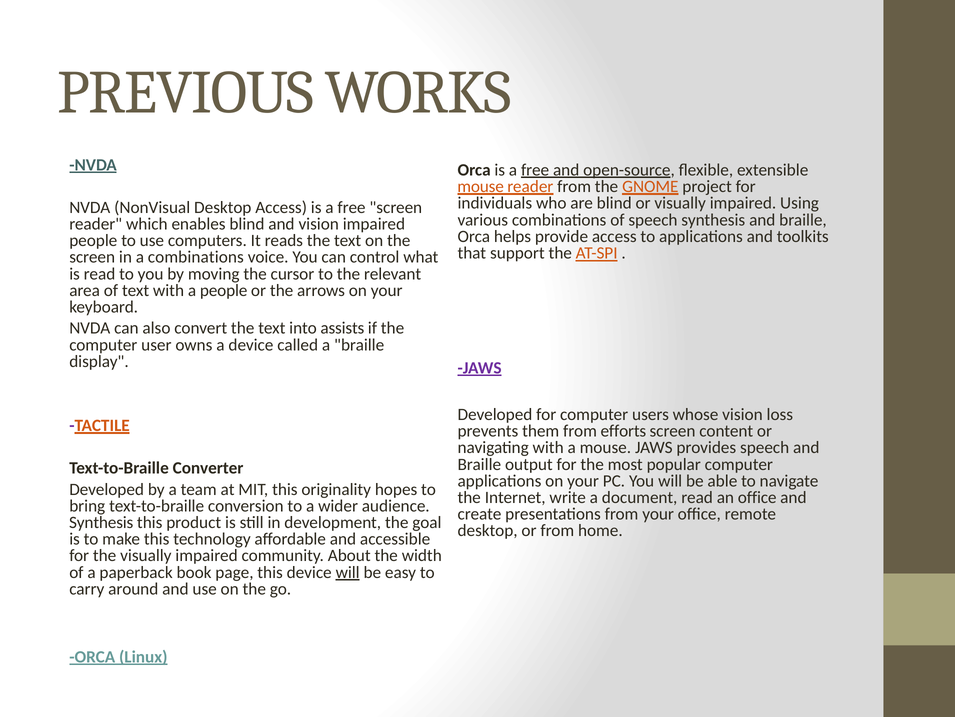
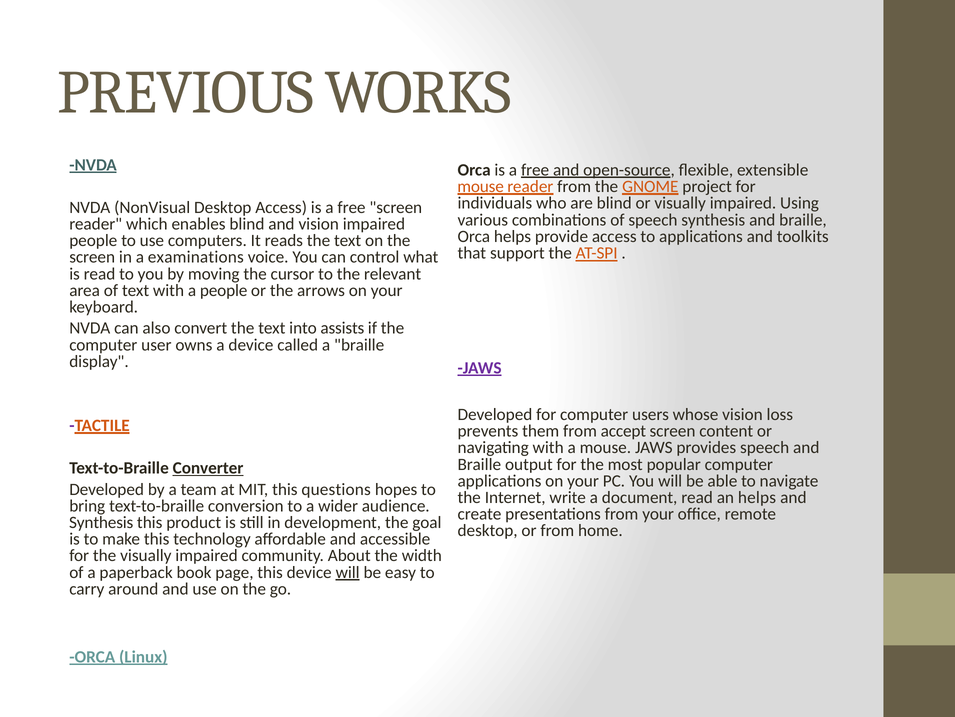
a combinations: combinations -> examinations (196, 257)
efforts: efforts -> accept (623, 431)
Converter underline: none -> present (208, 468)
originality: originality -> questions (336, 489)
an office: office -> helps (757, 497)
